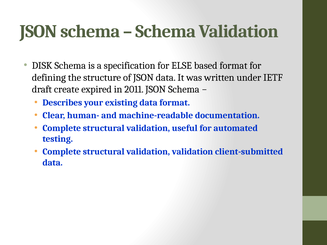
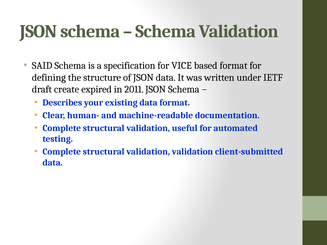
DISK: DISK -> SAID (42, 66)
ELSE: ELSE -> VICE (182, 66)
